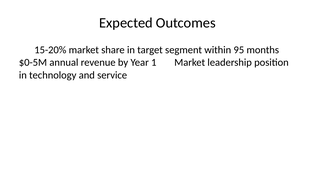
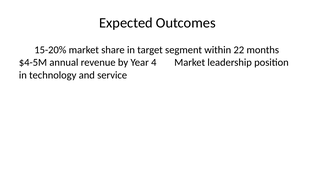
95: 95 -> 22 (239, 50)
$0-5M: $0-5M -> $4-5M (33, 63)
1: 1 -> 4 (154, 63)
